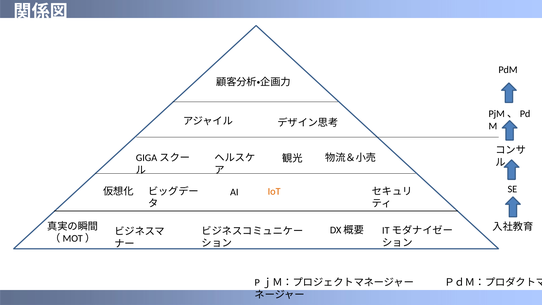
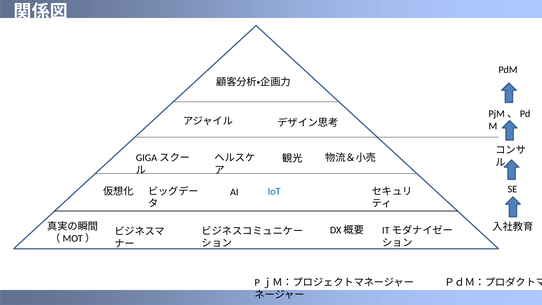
IoT colour: orange -> blue (274, 192)
